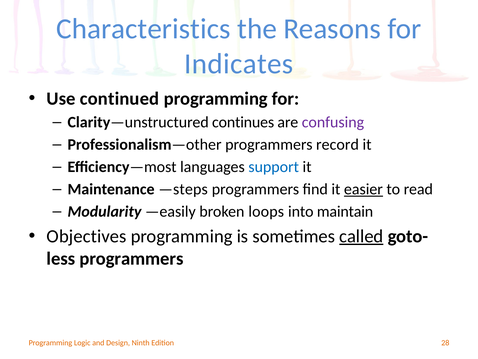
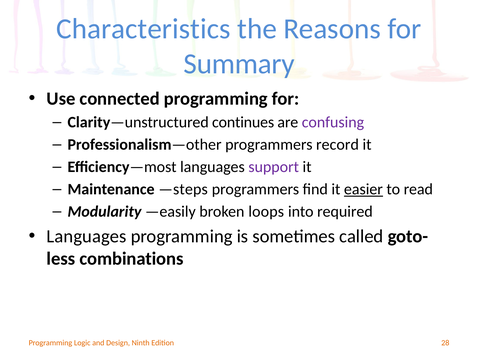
Indicates: Indicates -> Summary (239, 64)
continued: continued -> connected (120, 98)
support colour: blue -> purple (274, 167)
maintain: maintain -> required (345, 211)
Objectives: Objectives -> Languages (87, 236)
called underline: present -> none (361, 236)
programmers: programmers -> combinations (132, 258)
